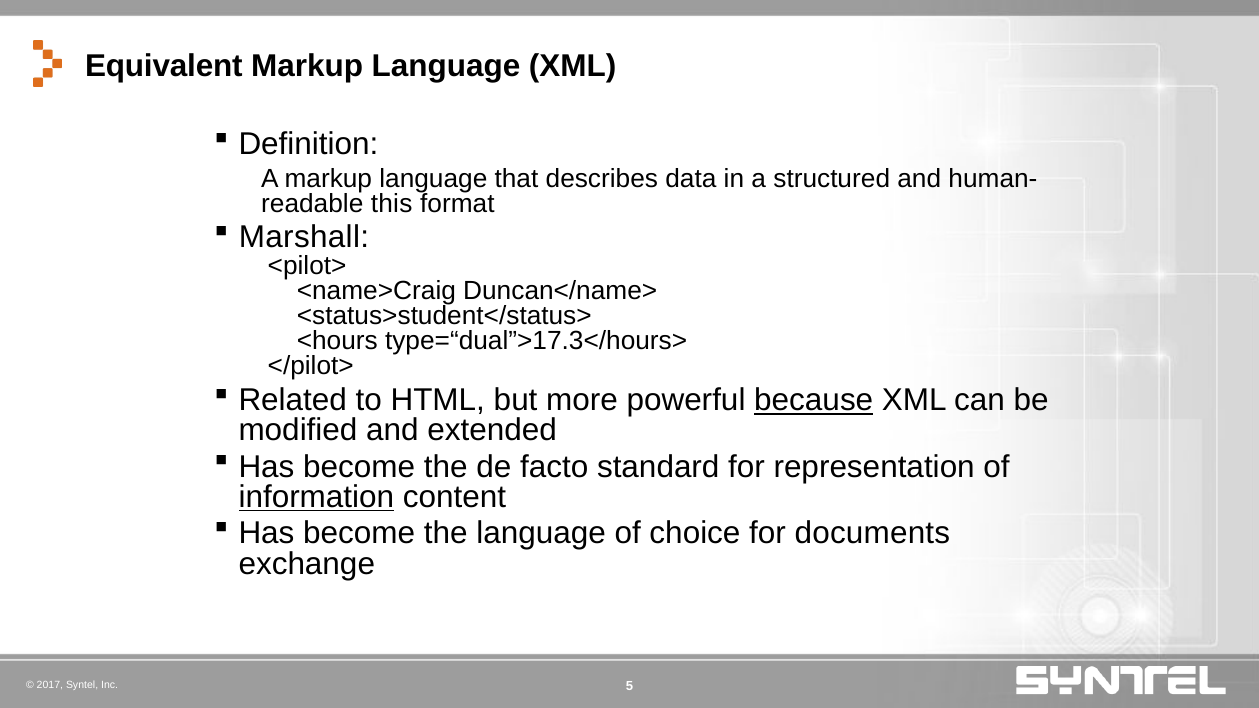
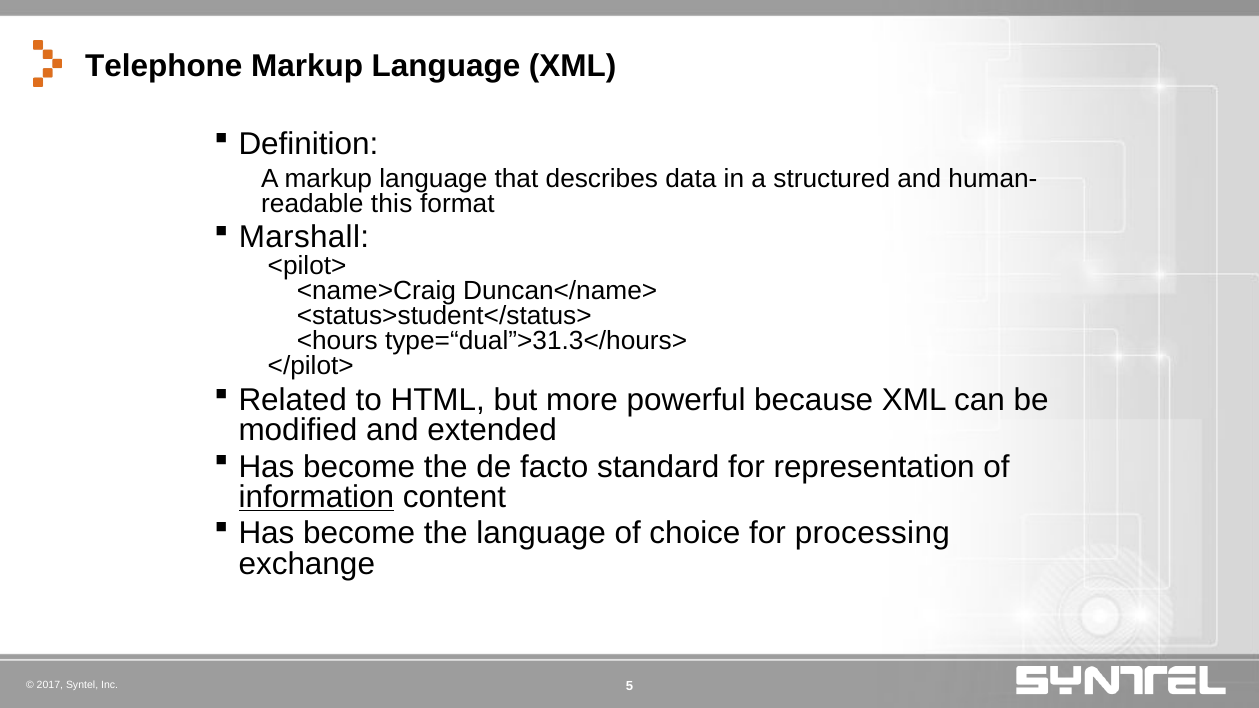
Equivalent: Equivalent -> Telephone (164, 66)
type=“dual”>17.3</hours>: type=“dual”>17.3</hours> -> type=“dual”>31.3</hours> (536, 341)
because underline: present -> none (814, 400)
documents: documents -> processing (872, 534)
